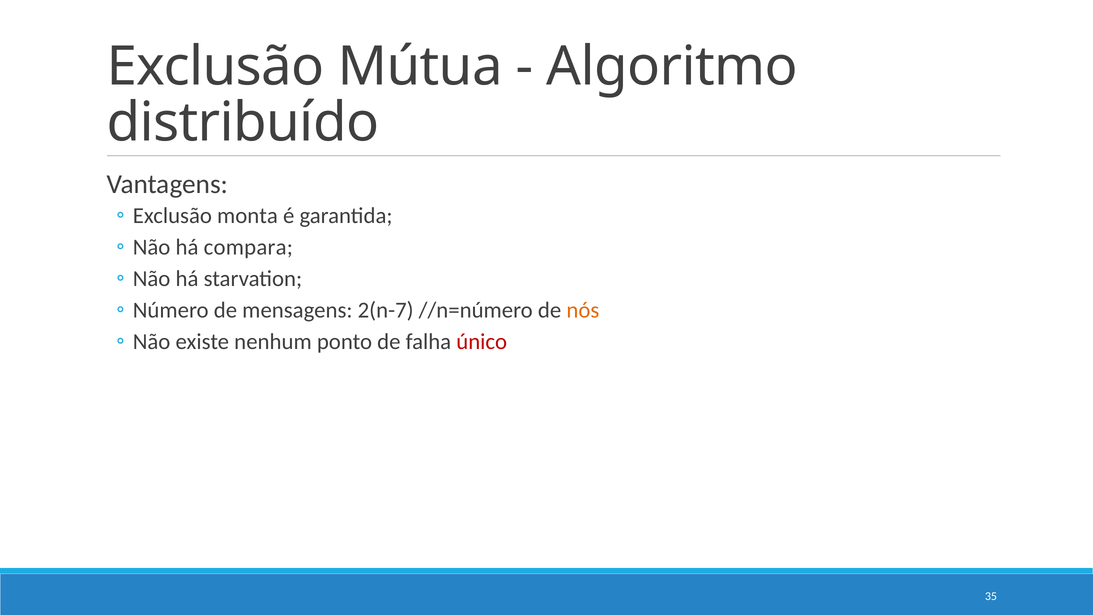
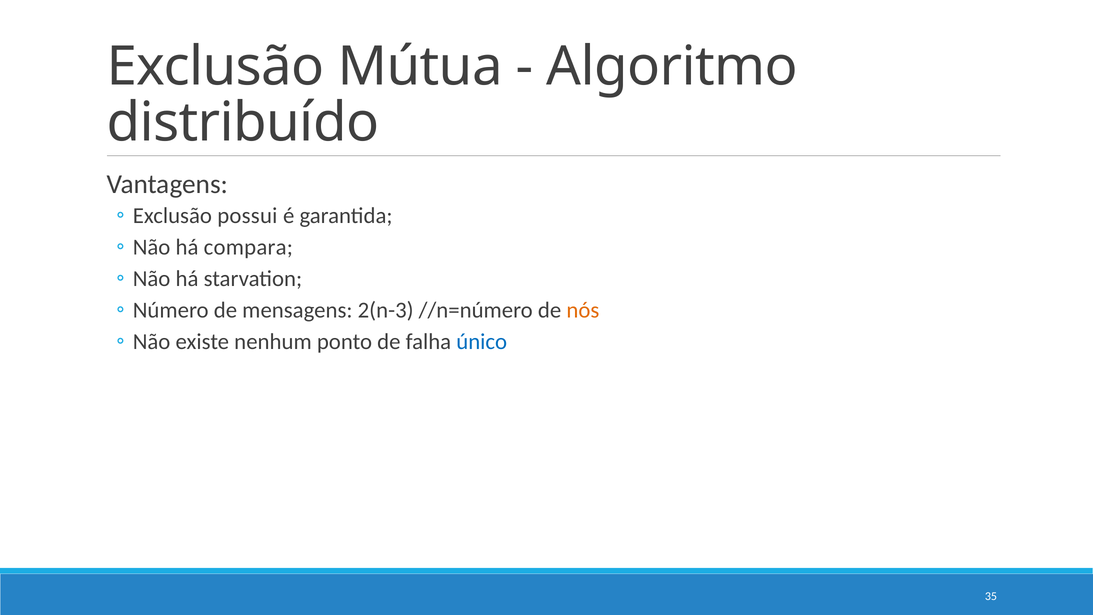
monta: monta -> possui (247, 216)
2(n-7: 2(n-7 -> 2(n-3 (386, 310)
único colour: red -> blue (482, 342)
